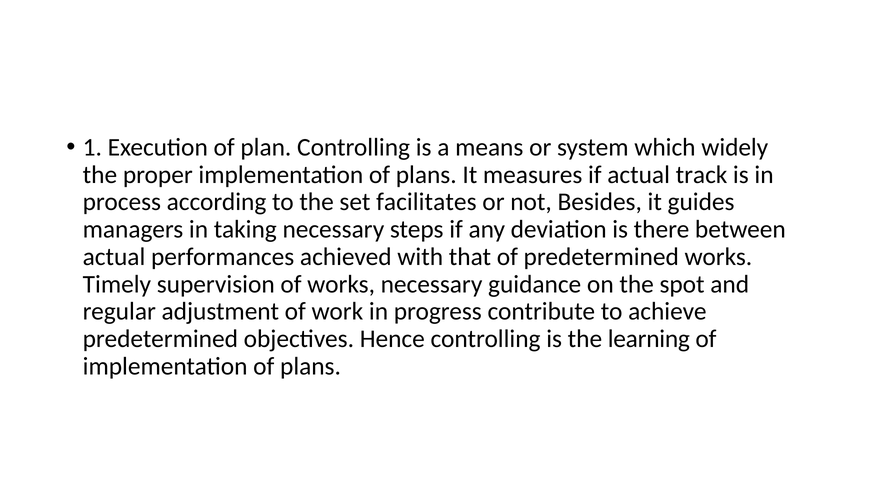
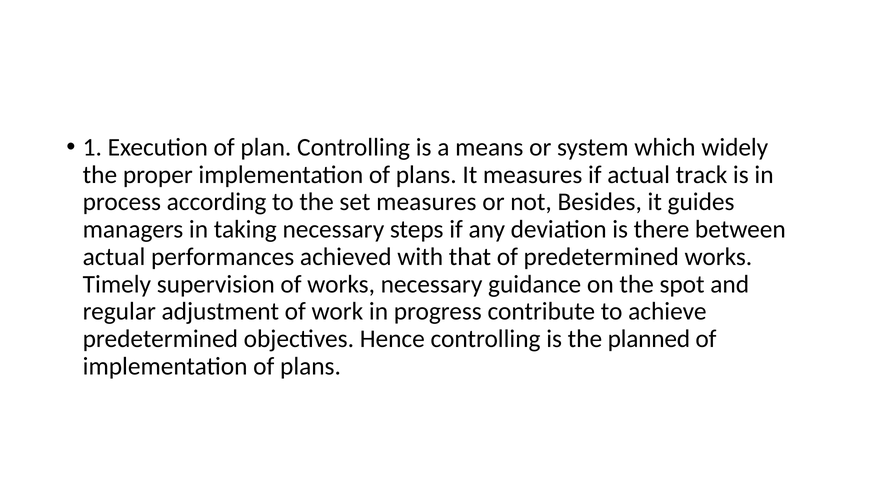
set facilitates: facilitates -> measures (426, 202)
learning: learning -> planned (649, 339)
